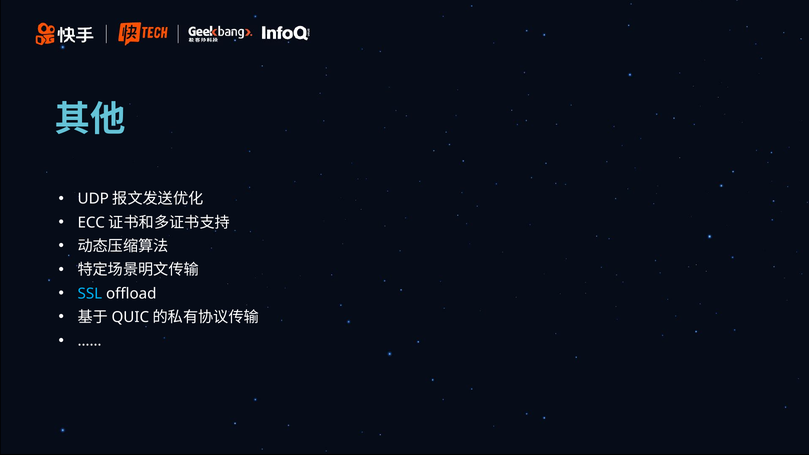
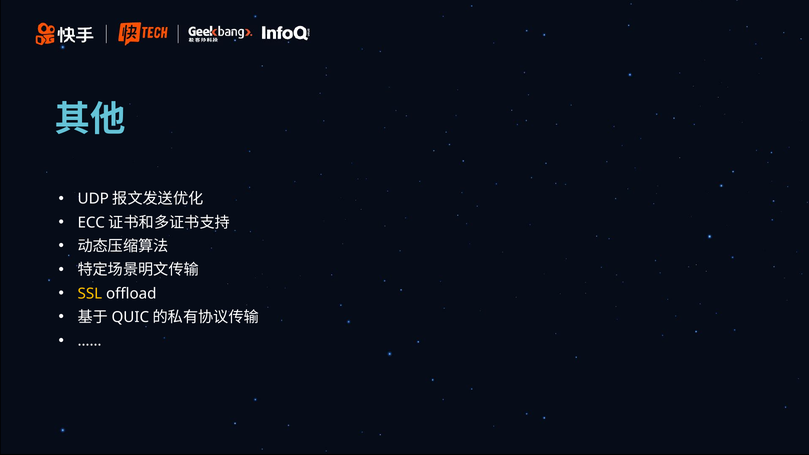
SSL colour: light blue -> yellow (90, 294)
